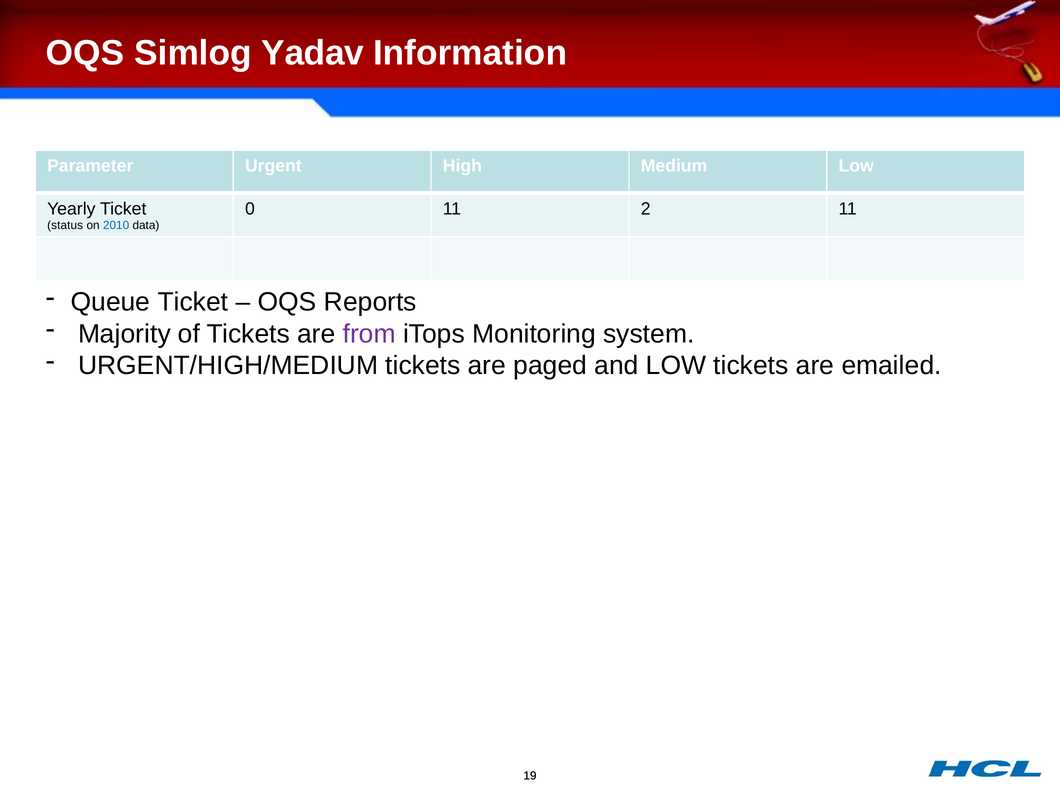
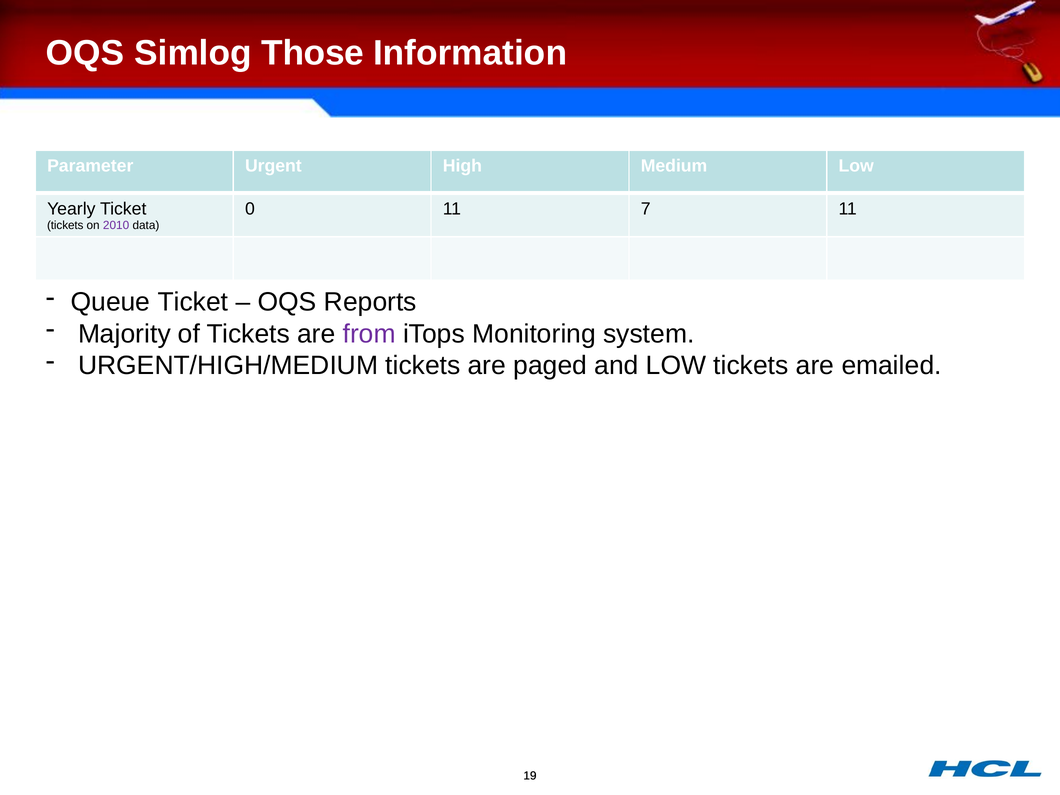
Yadav: Yadav -> Those (313, 53)
2: 2 -> 7 (646, 209)
status: status -> tickets (65, 225)
2010 colour: blue -> purple (116, 225)
